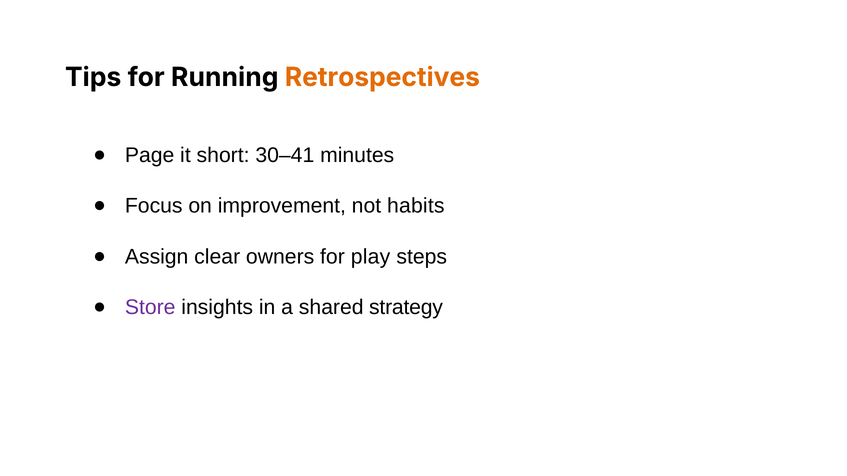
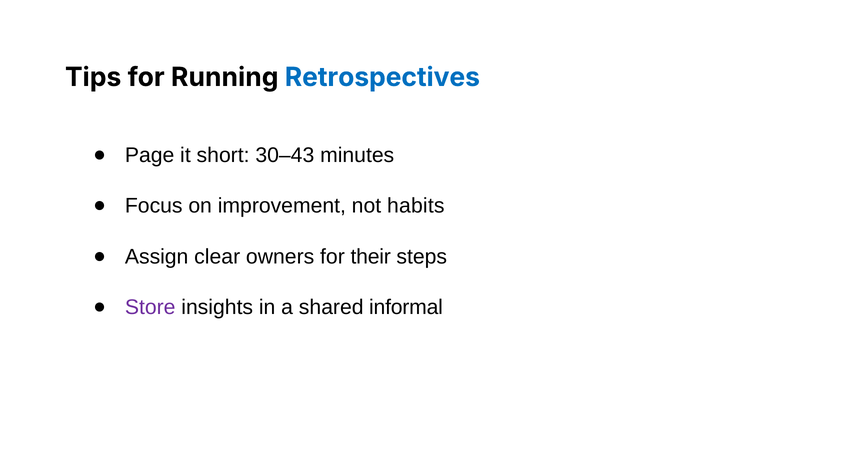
Retrospectives colour: orange -> blue (382, 77)
30–41: 30–41 -> 30–43 (285, 155)
play: play -> their (371, 257)
strategy: strategy -> informal (406, 308)
